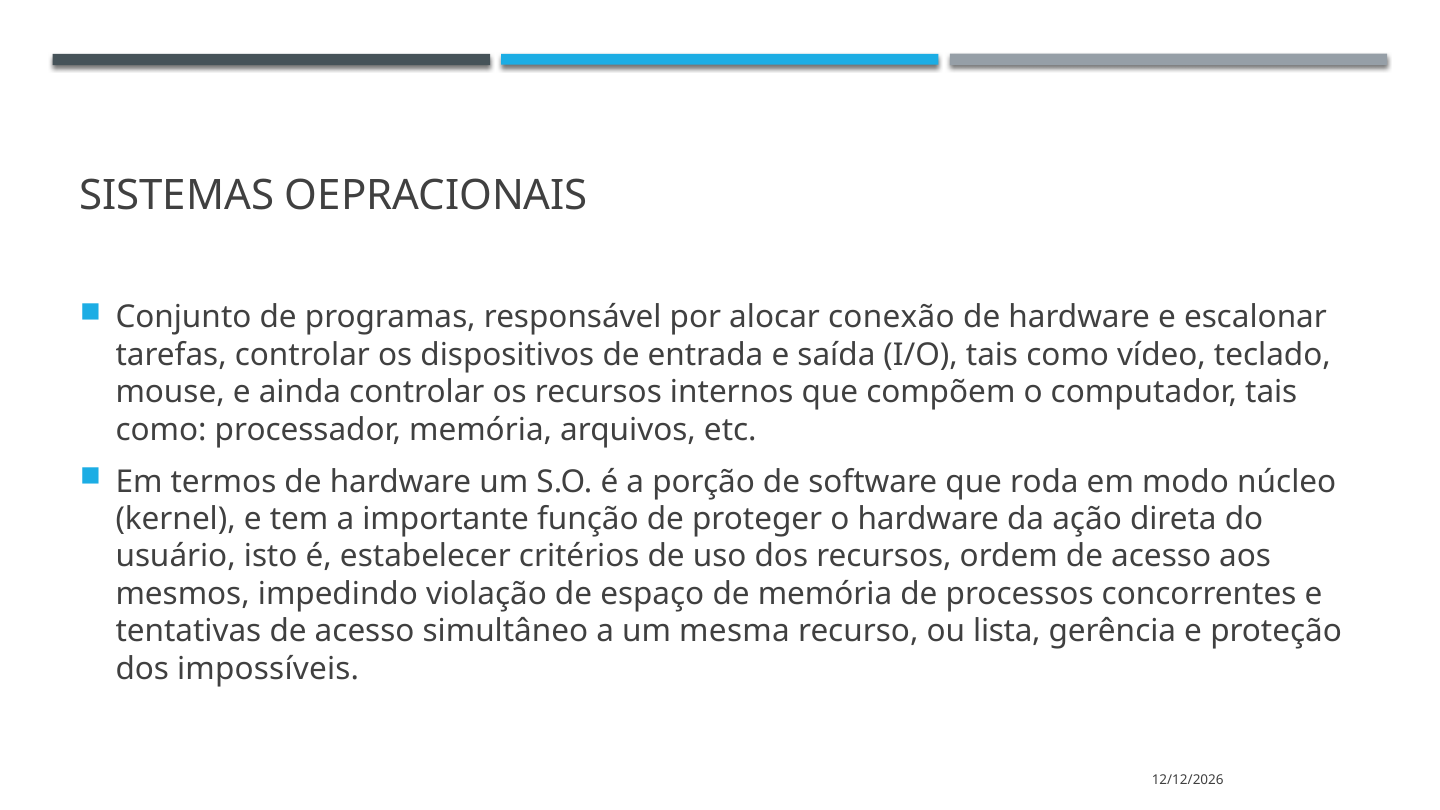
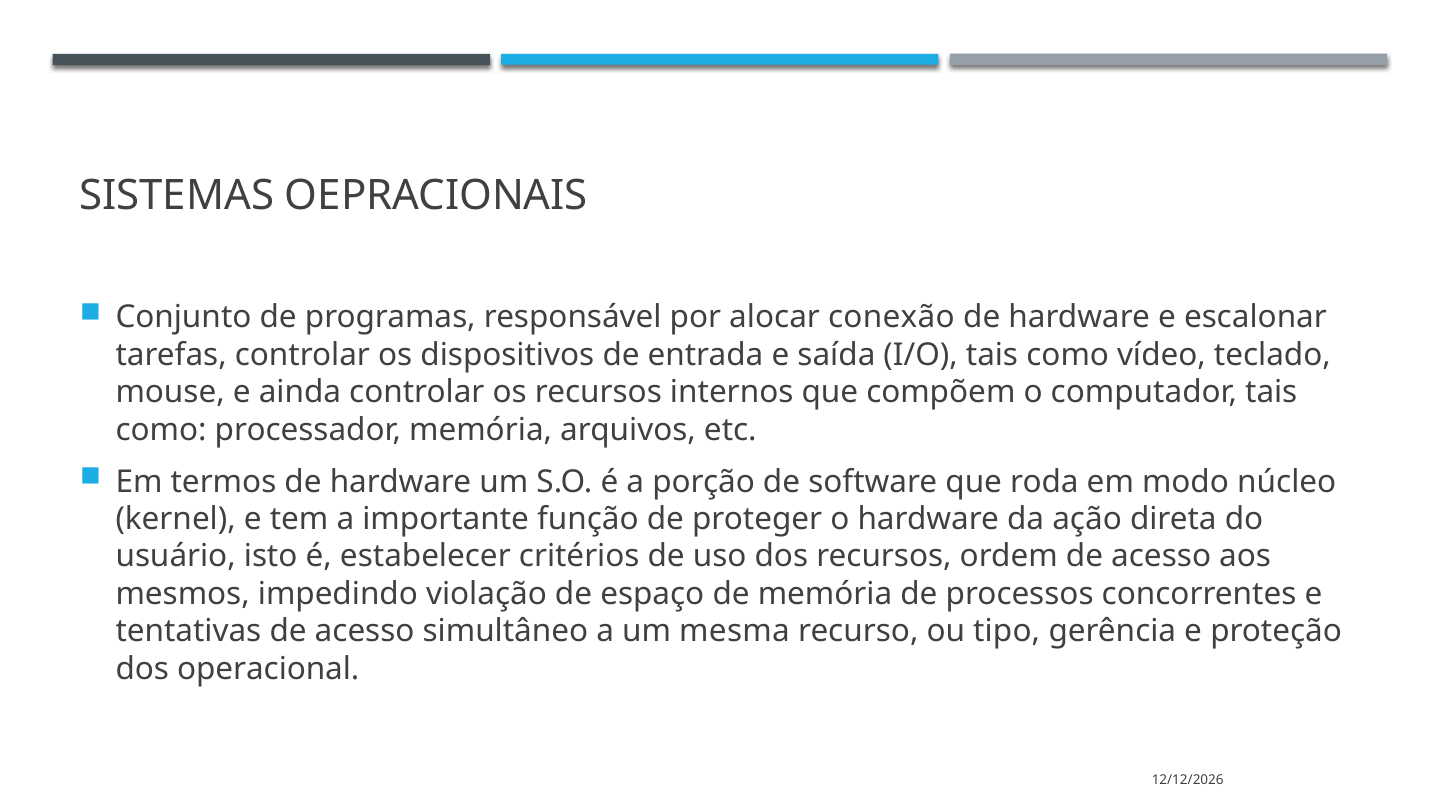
lista: lista -> tipo (1007, 631)
impossíveis: impossíveis -> operacional (268, 669)
